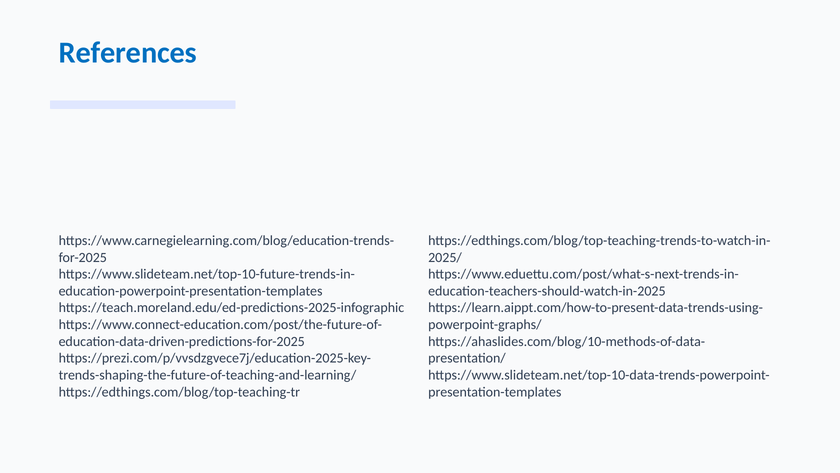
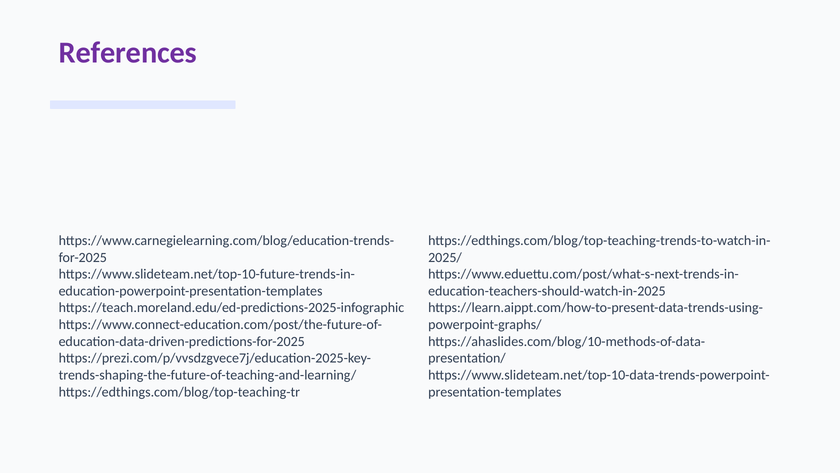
References colour: blue -> purple (128, 53)
